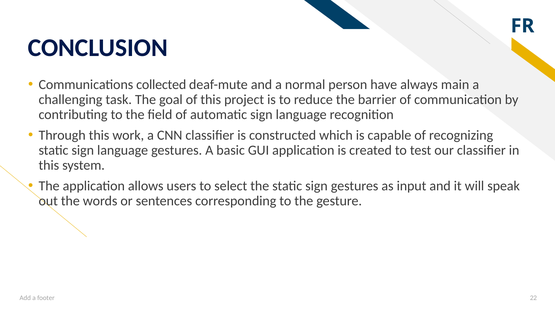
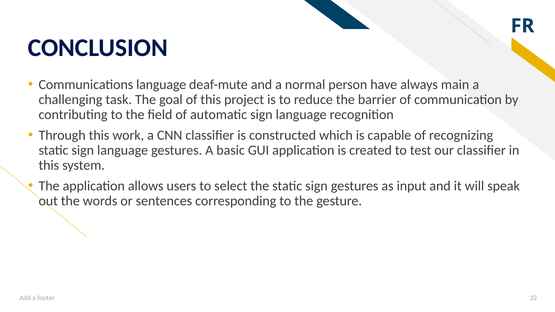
Communications collected: collected -> language (161, 85)
